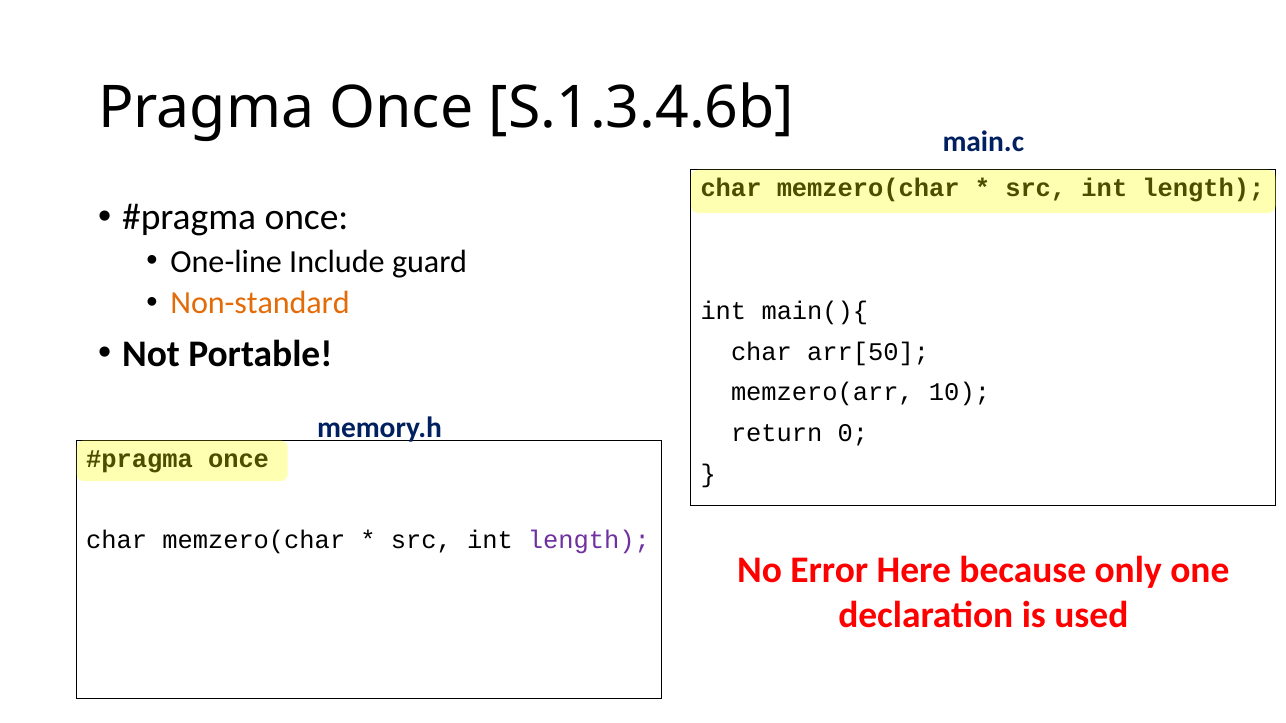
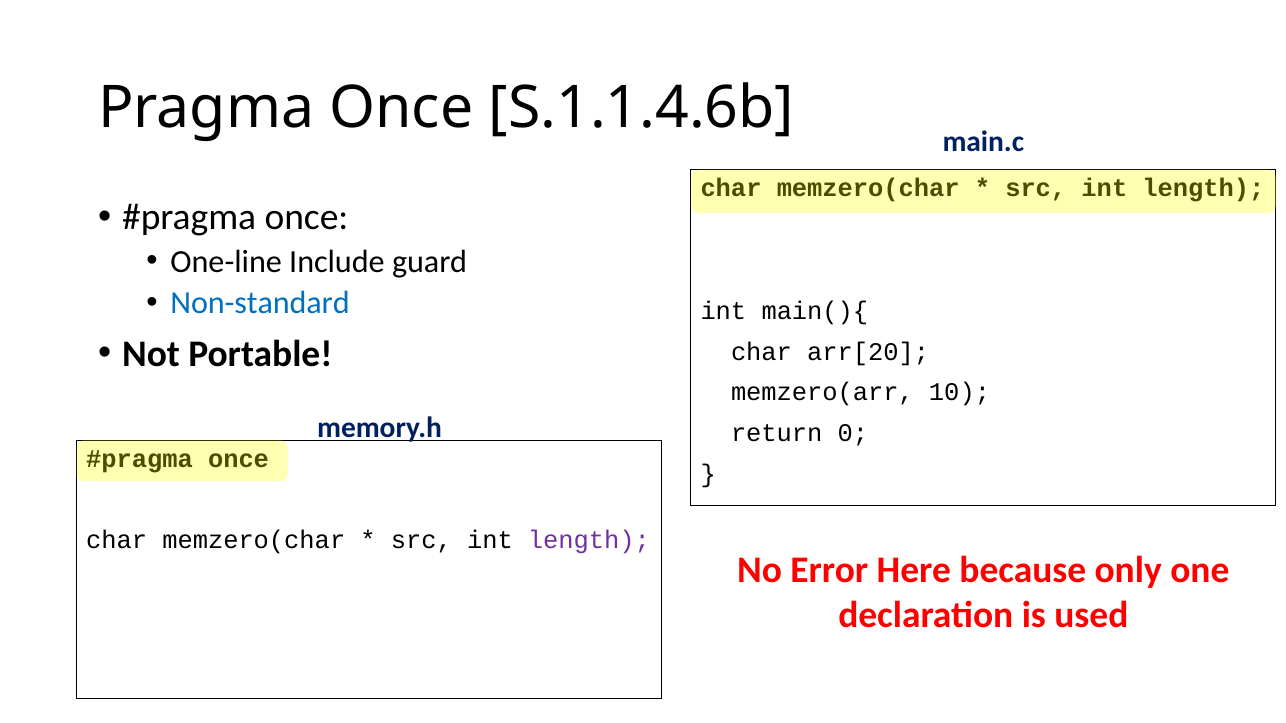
S.1.3.4.6b: S.1.3.4.6b -> S.1.1.4.6b (642, 108)
Non-standard colour: orange -> blue (260, 303)
arr[50: arr[50 -> arr[20 (868, 352)
